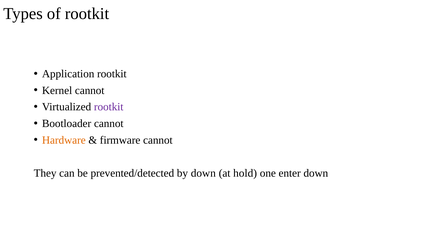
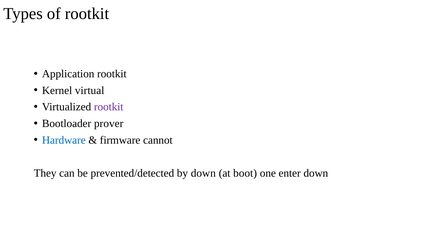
Kernel cannot: cannot -> virtual (90, 90)
Bootloader cannot: cannot -> prover (109, 124)
Hardware colour: orange -> blue (64, 140)
hold: hold -> boot (245, 173)
